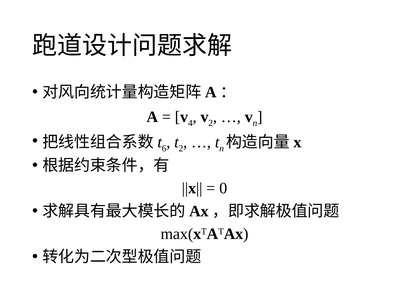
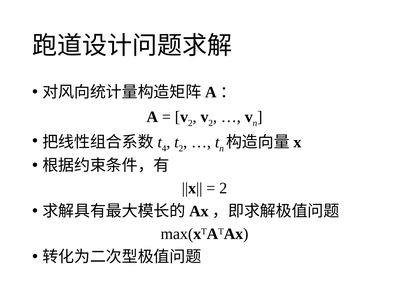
4: 4 -> 2 (190, 123)
6: 6 -> 4 (164, 148)
0: 0 -> 2 (223, 188)
